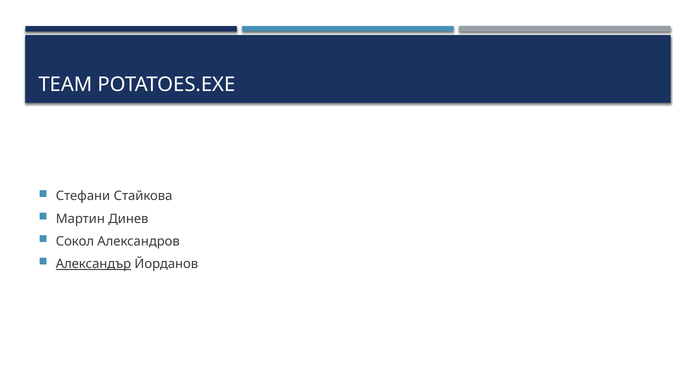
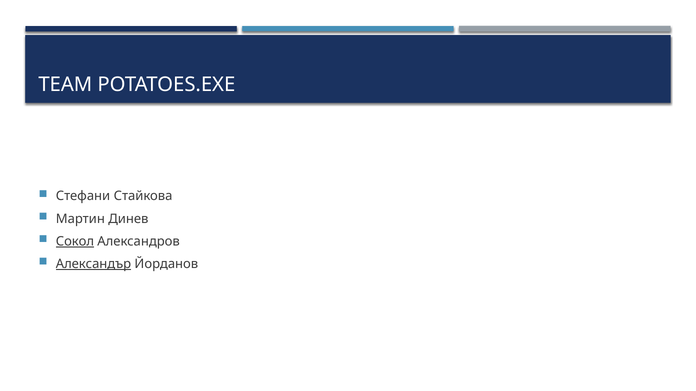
Сокол underline: none -> present (75, 242)
